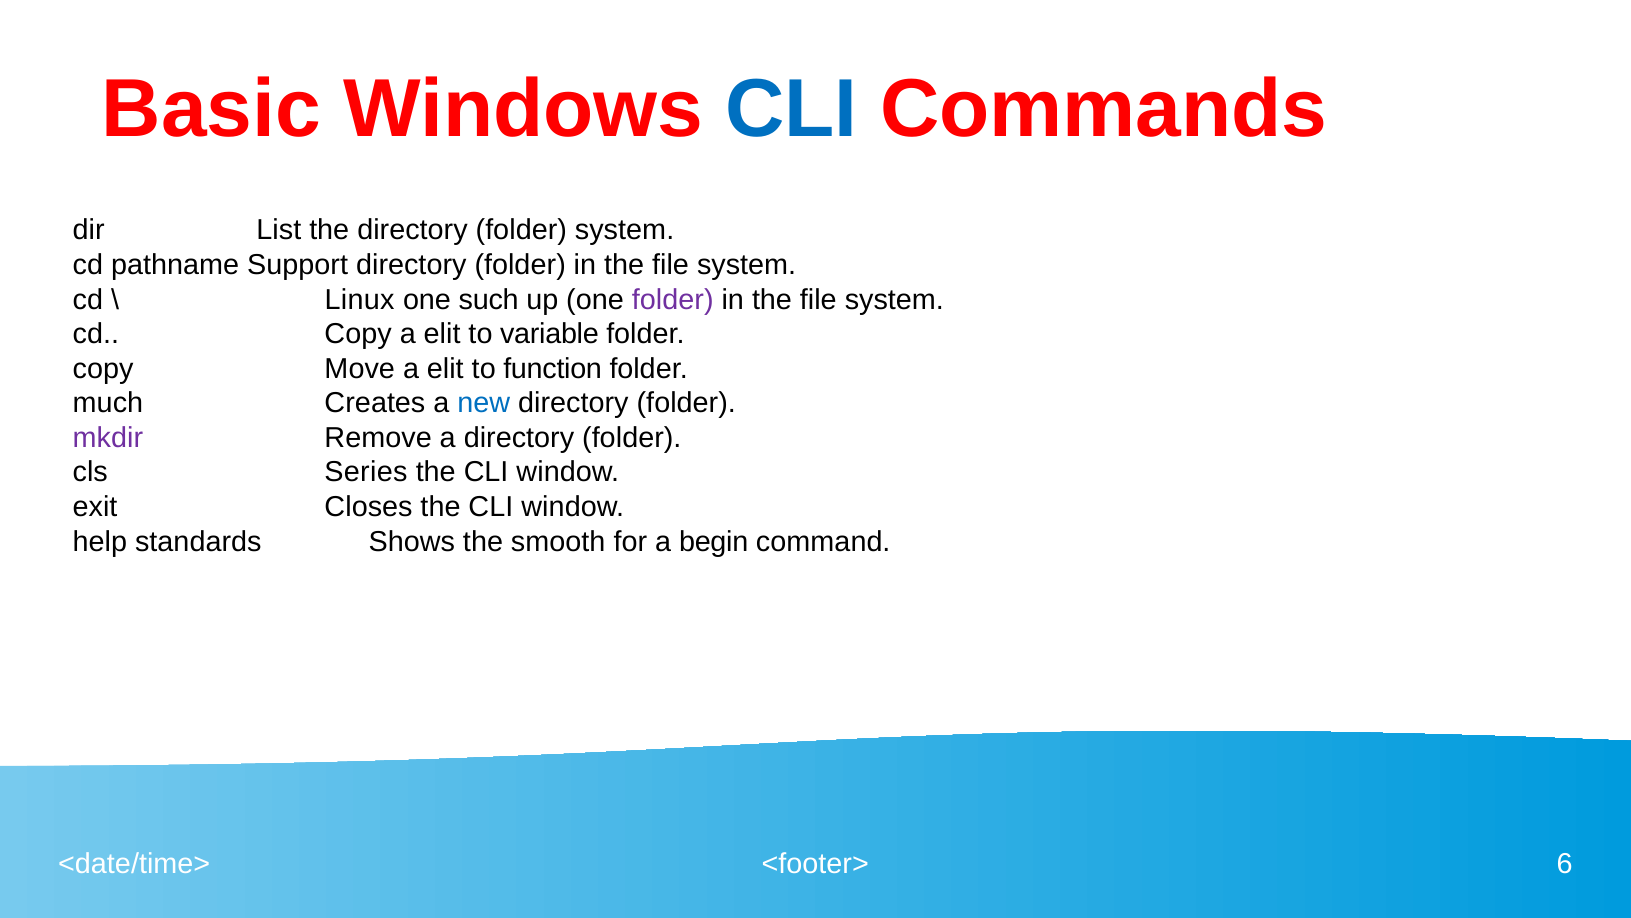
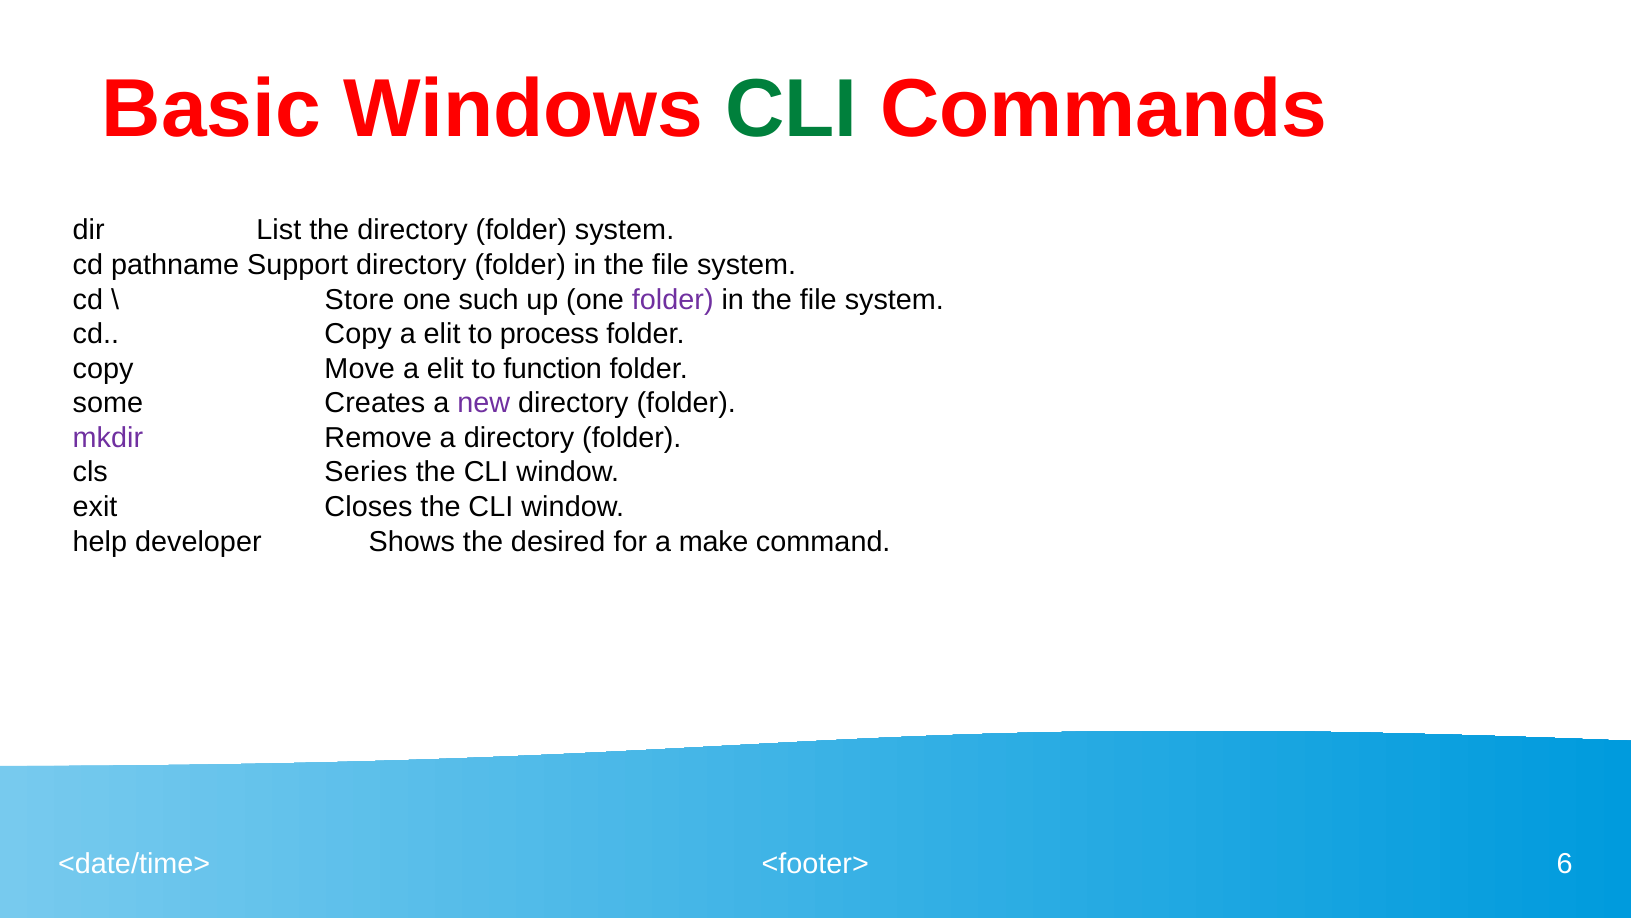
CLI colour: blue -> green (792, 109)
Linux: Linux -> Store (360, 299)
variable: variable -> process (549, 334)
much: much -> some (108, 403)
new colour: blue -> purple (484, 403)
standards: standards -> developer (198, 541)
smooth: smooth -> desired (558, 541)
begin: begin -> make (714, 541)
